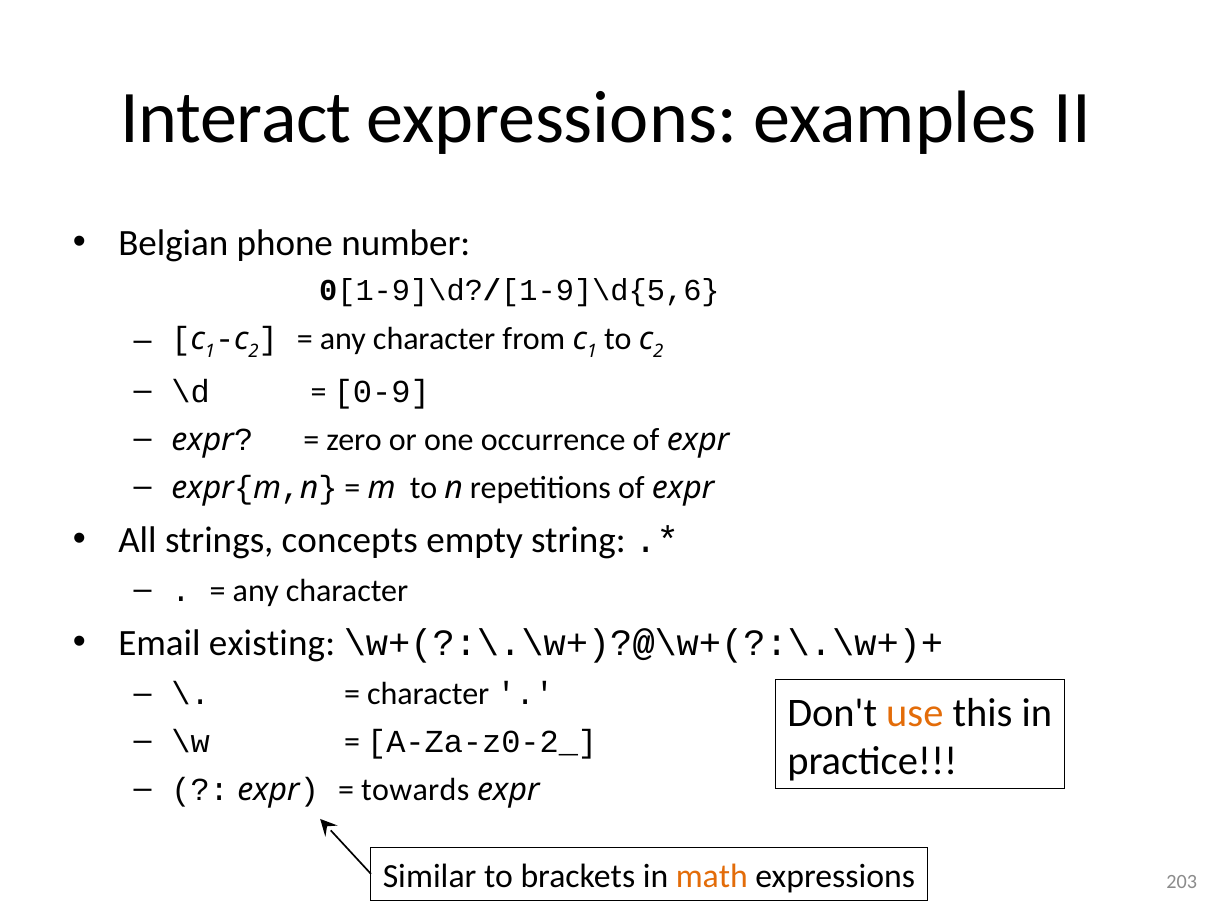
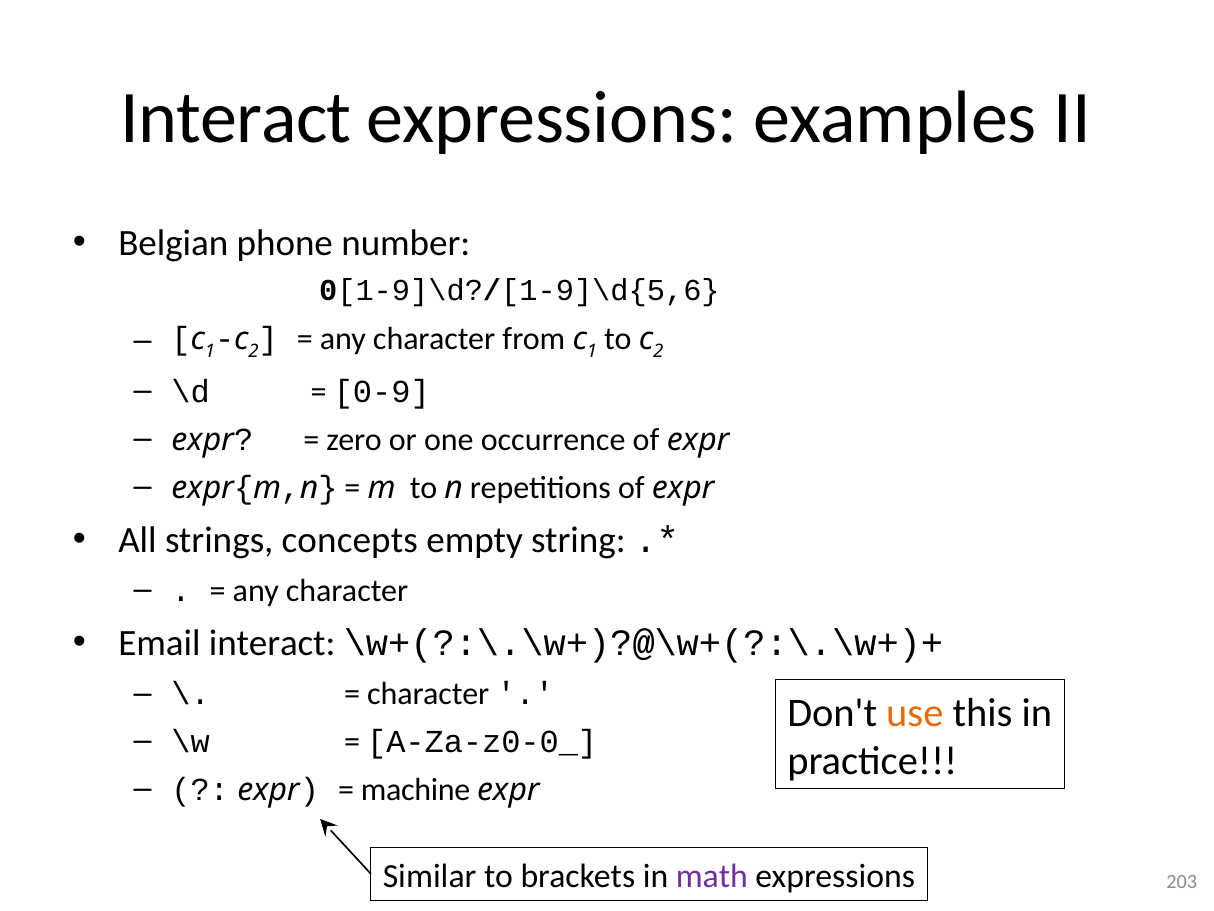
Email existing: existing -> interact (272, 643)
A-Za-z0-2_: A-Za-z0-2_ -> A-Za-z0-0_ (482, 742)
towards: towards -> machine (416, 790)
math colour: orange -> purple (712, 876)
